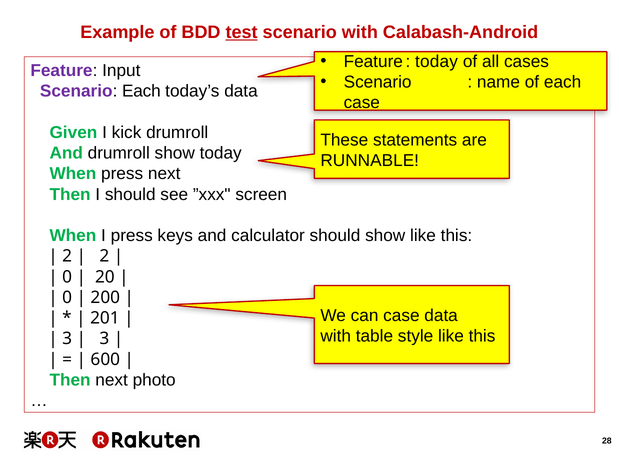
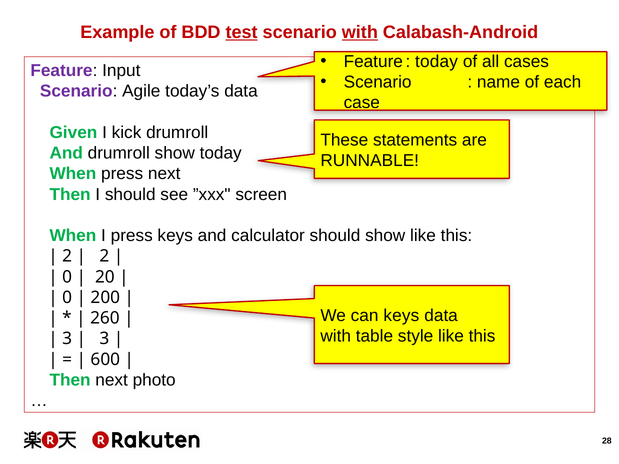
with underline: none -> present (360, 32)
Scenario Each: Each -> Agile (141, 91)
can case: case -> keys (401, 316)
201: 201 -> 260 (105, 318)
